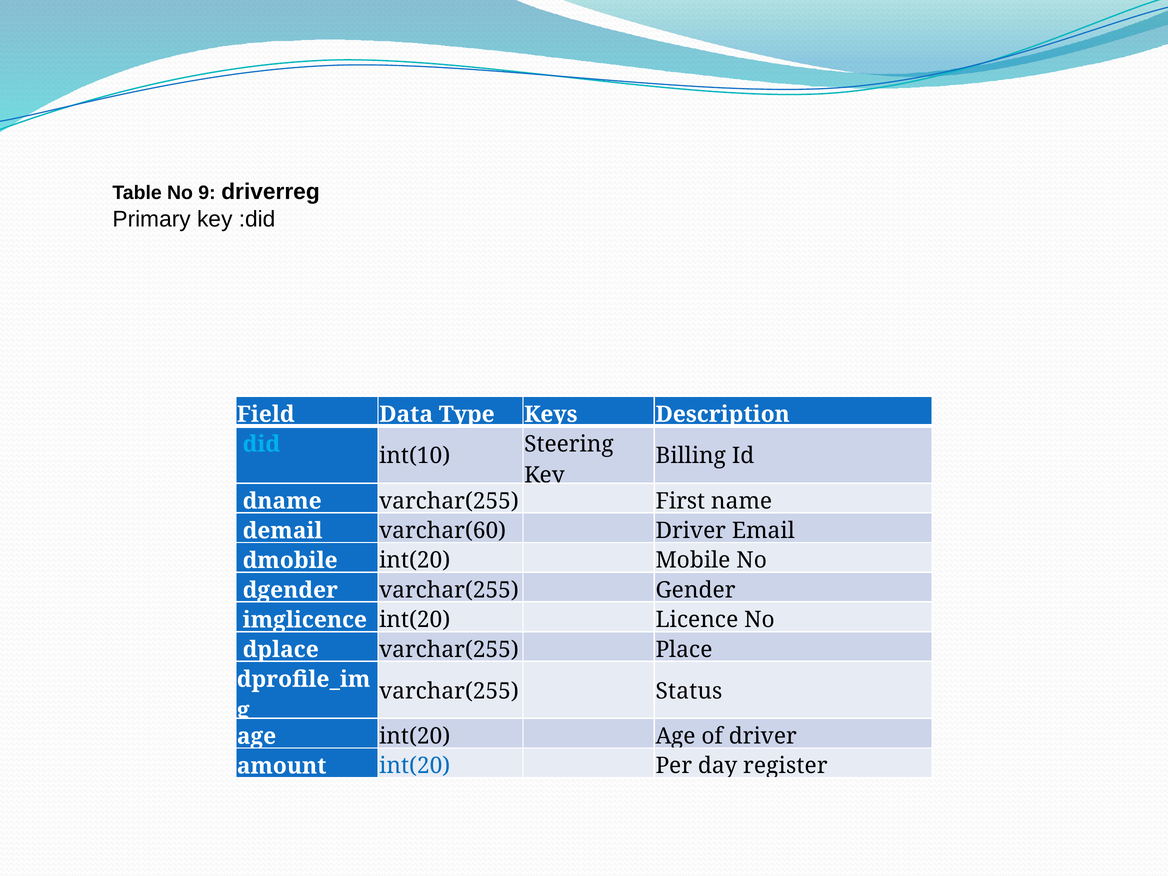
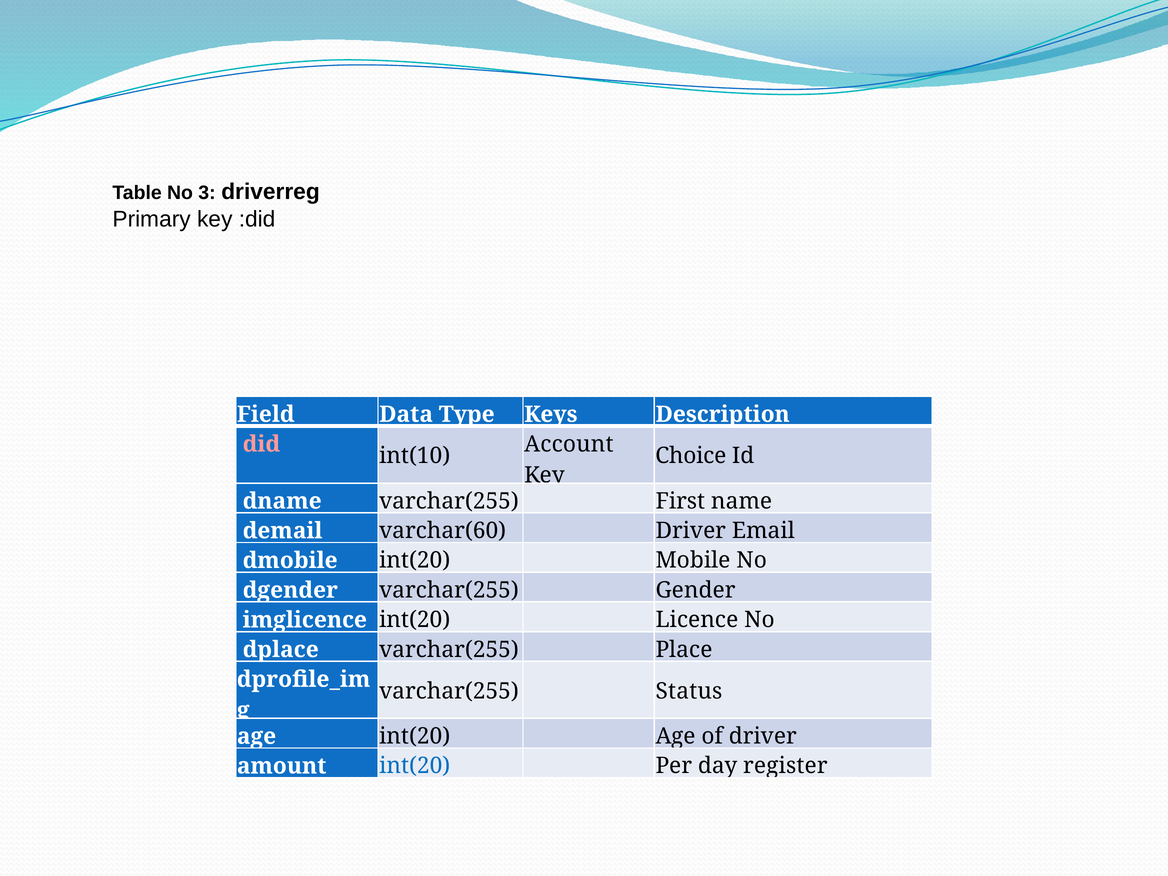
9: 9 -> 3 (207, 193)
did colour: light blue -> pink (261, 444)
Steering: Steering -> Account (569, 444)
Billing: Billing -> Choice (691, 456)
